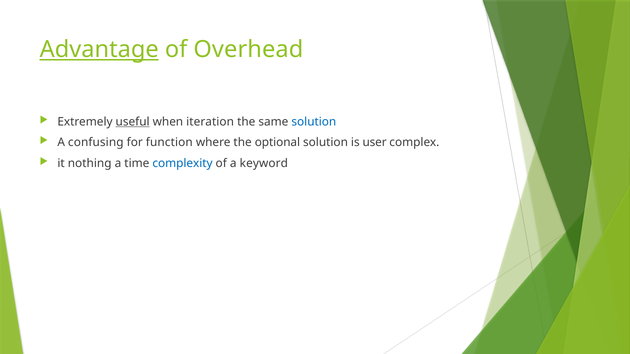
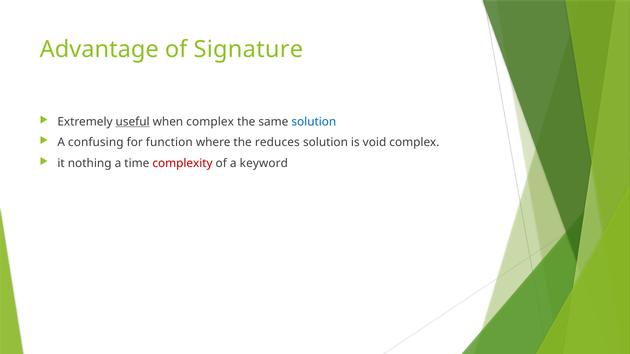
Advantage underline: present -> none (99, 50)
Overhead: Overhead -> Signature (248, 50)
when iteration: iteration -> complex (210, 122)
optional: optional -> reduces (277, 143)
user: user -> void (375, 143)
complexity colour: blue -> red (183, 163)
